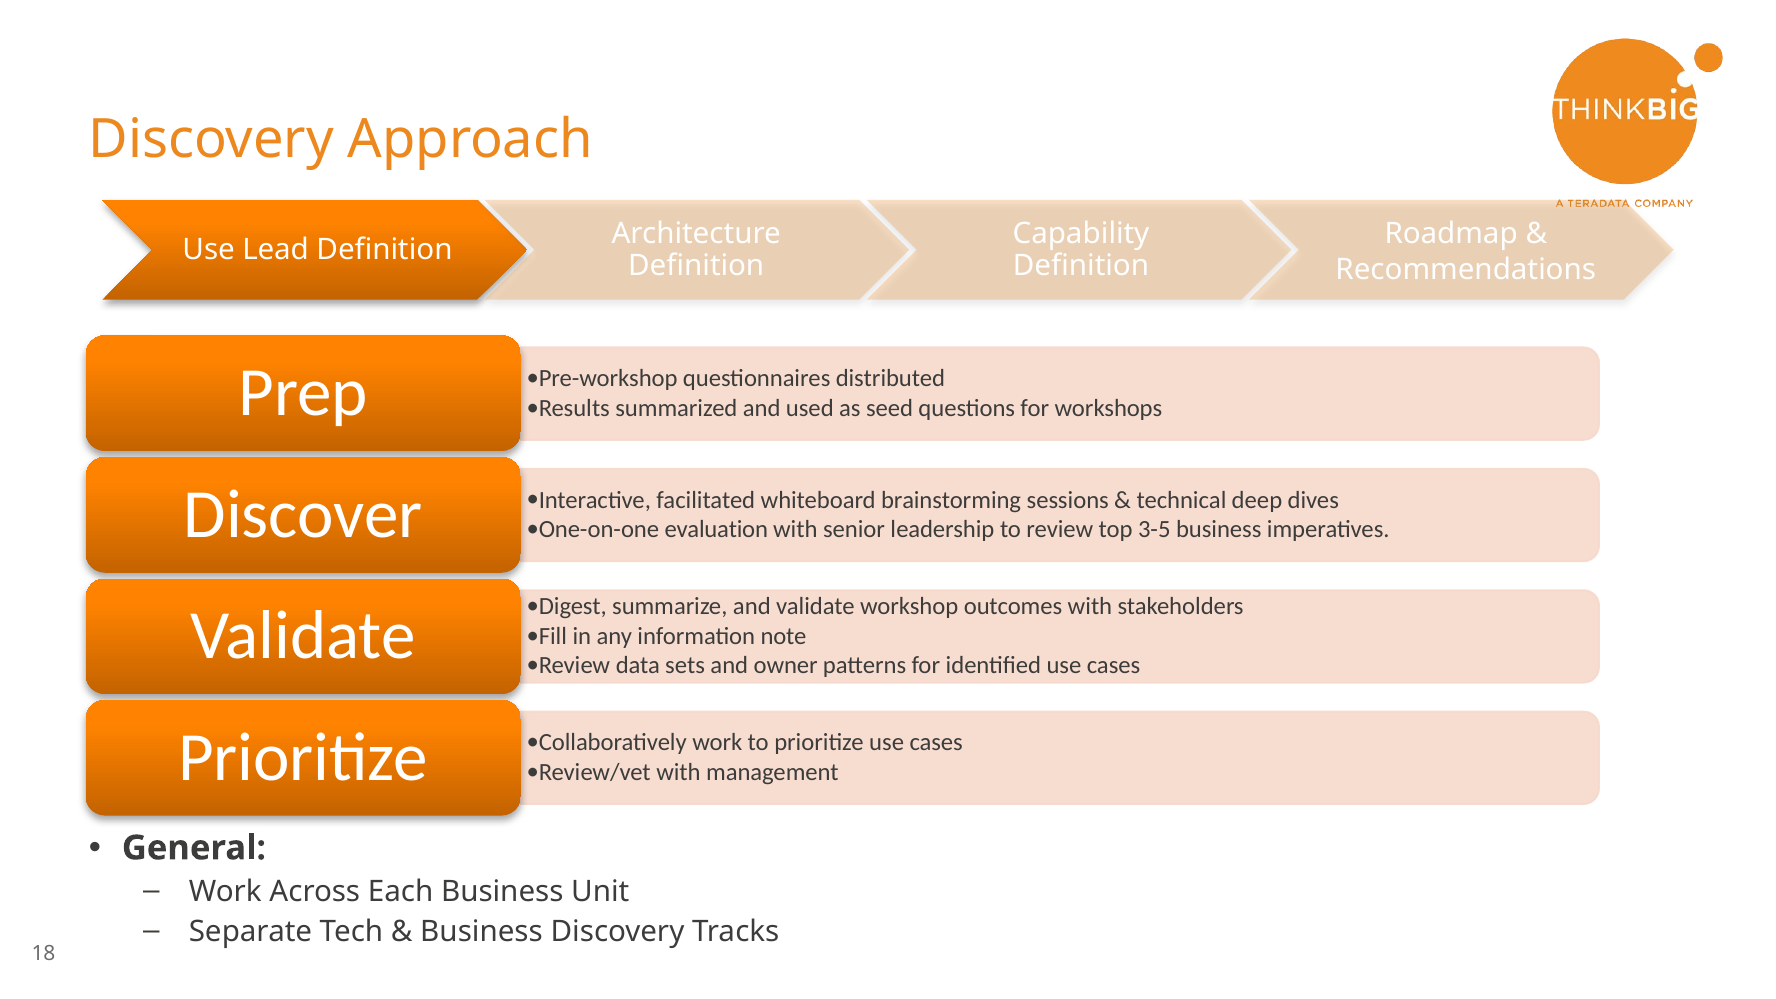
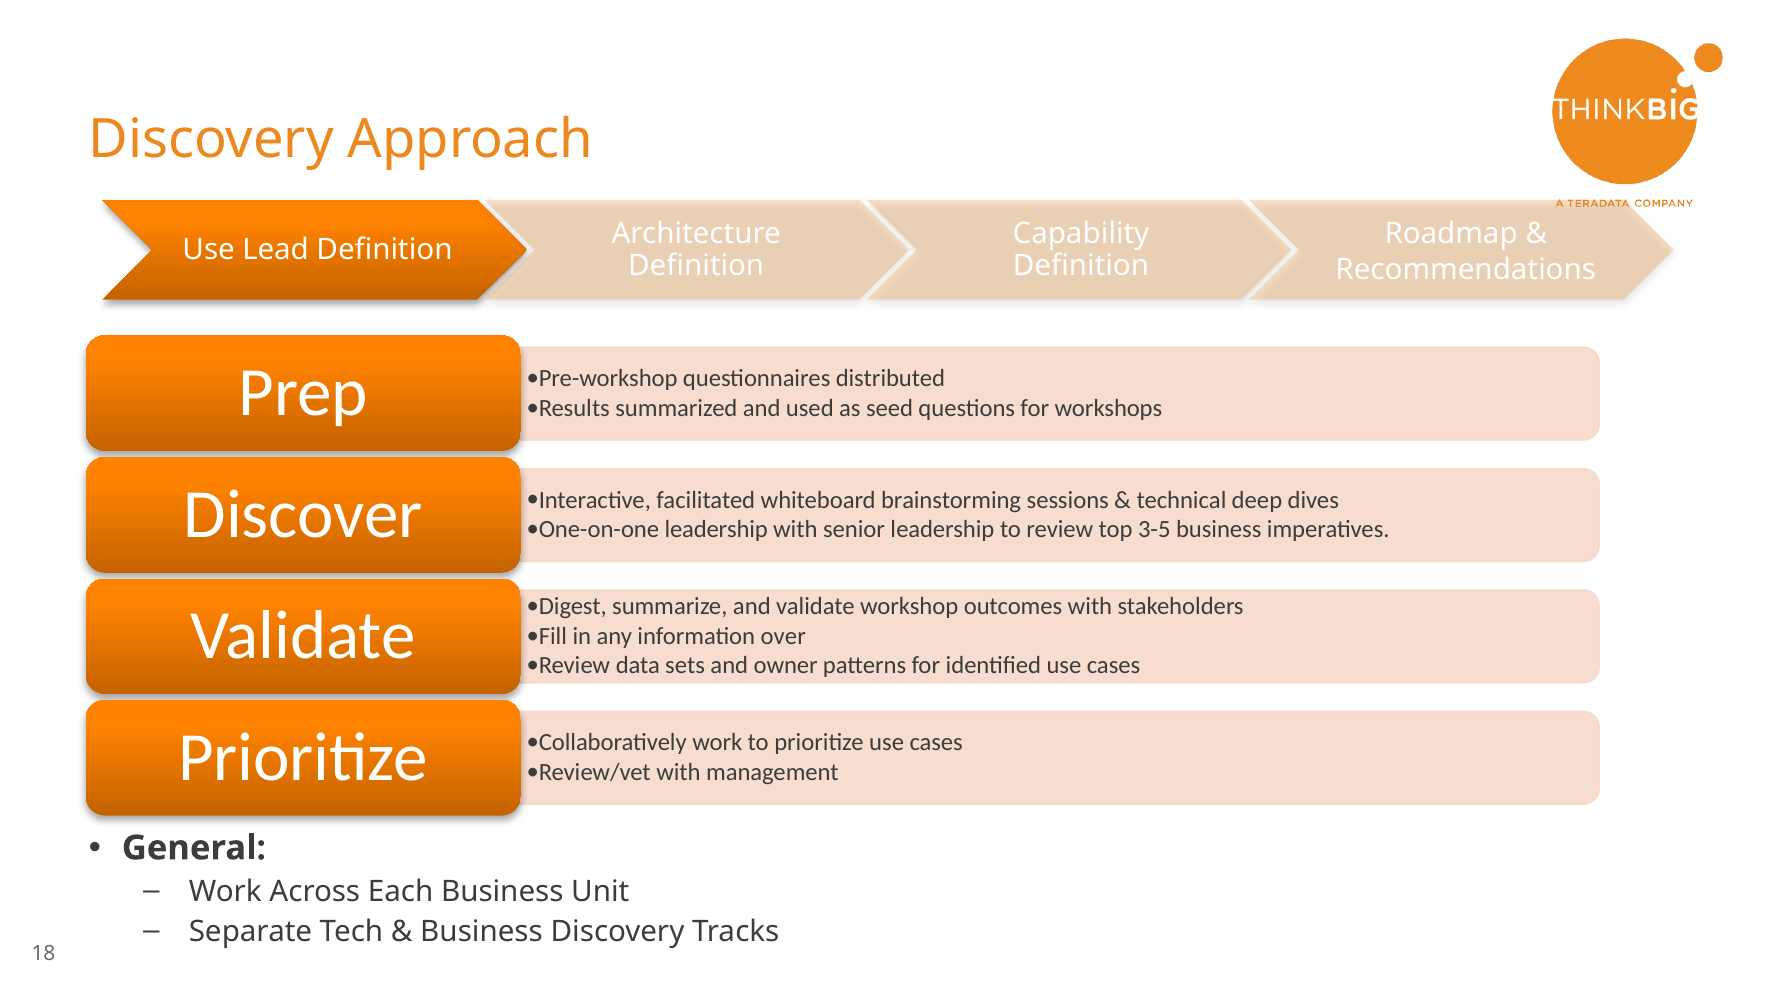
One-on-one evaluation: evaluation -> leadership (716, 530)
note: note -> over (783, 636)
